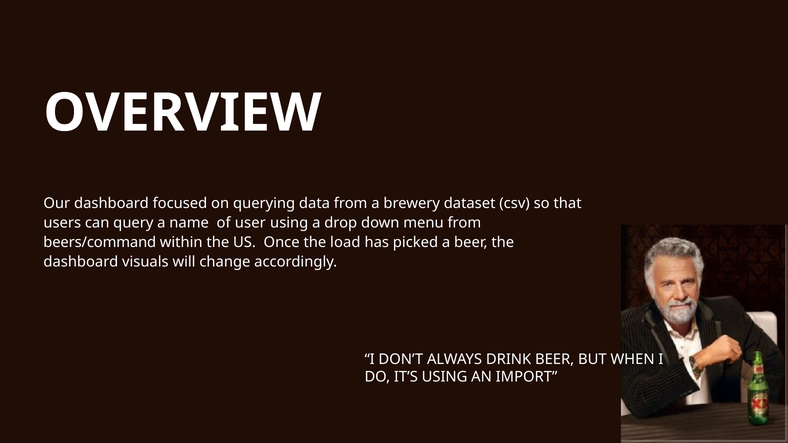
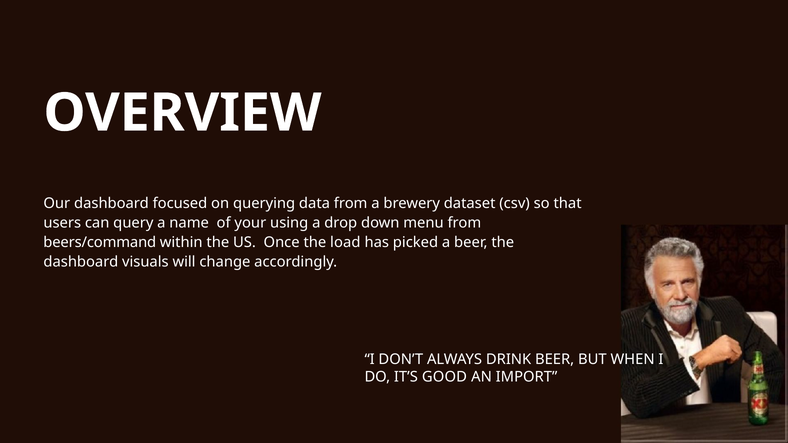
user: user -> your (250, 223)
IT’S USING: USING -> GOOD (444, 377)
